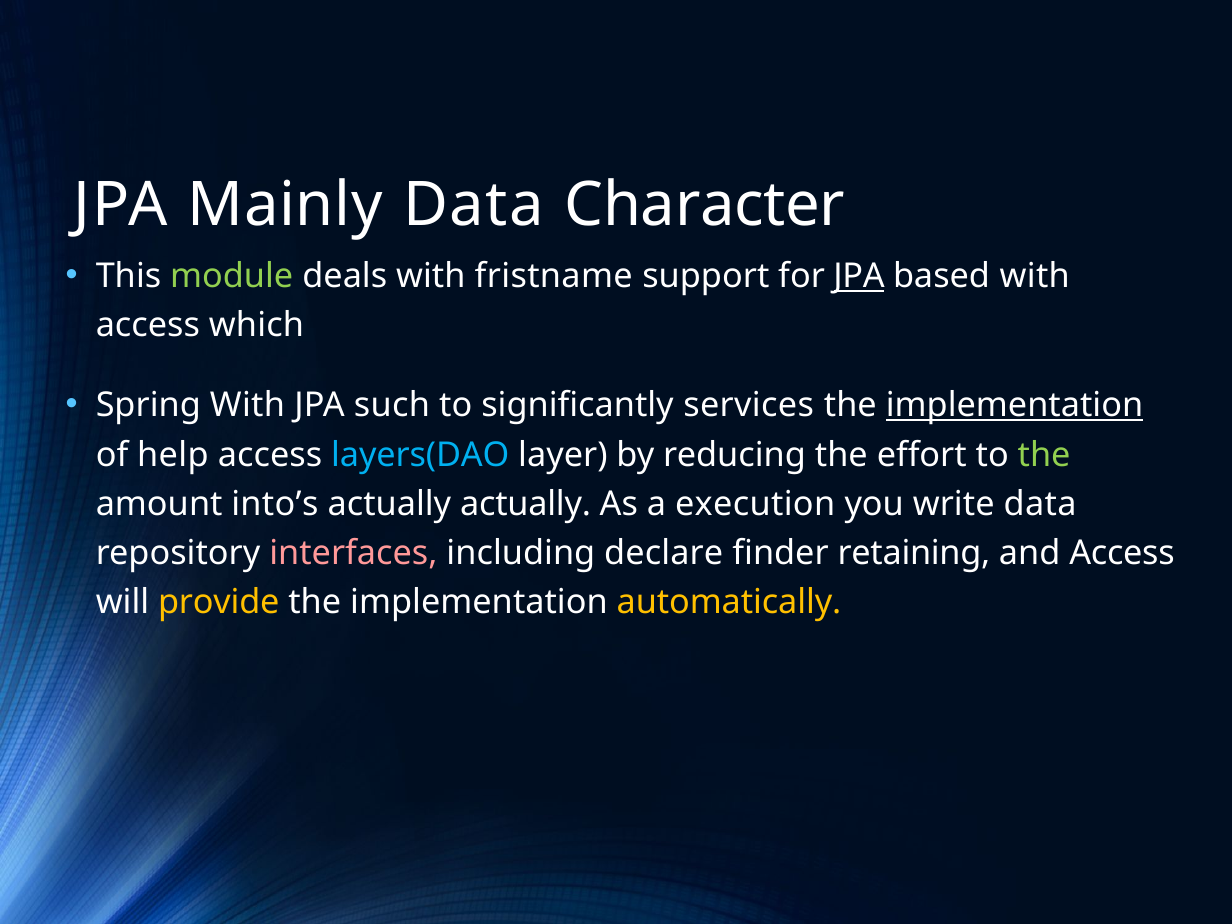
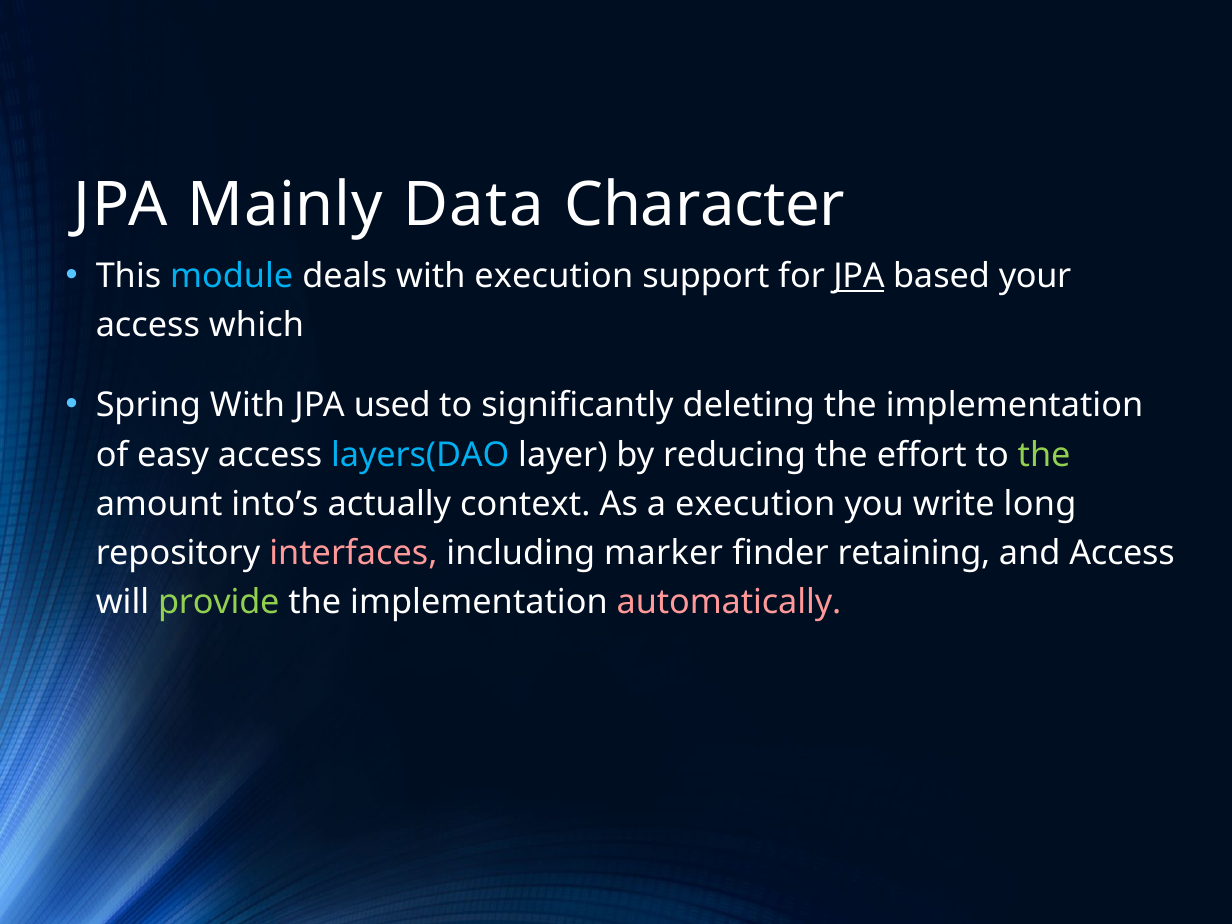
module colour: light green -> light blue (232, 276)
with fristname: fristname -> execution (554, 276)
based with: with -> your (1035, 276)
such: such -> used (392, 405)
services: services -> deleting (749, 405)
implementation underline: present -> none (1015, 405)
help: help -> easy (173, 455)
actually actually: actually -> context (525, 504)
write data: data -> long (1040, 504)
declare: declare -> marker (664, 553)
provide colour: yellow -> light green (219, 603)
automatically colour: yellow -> pink (729, 603)
